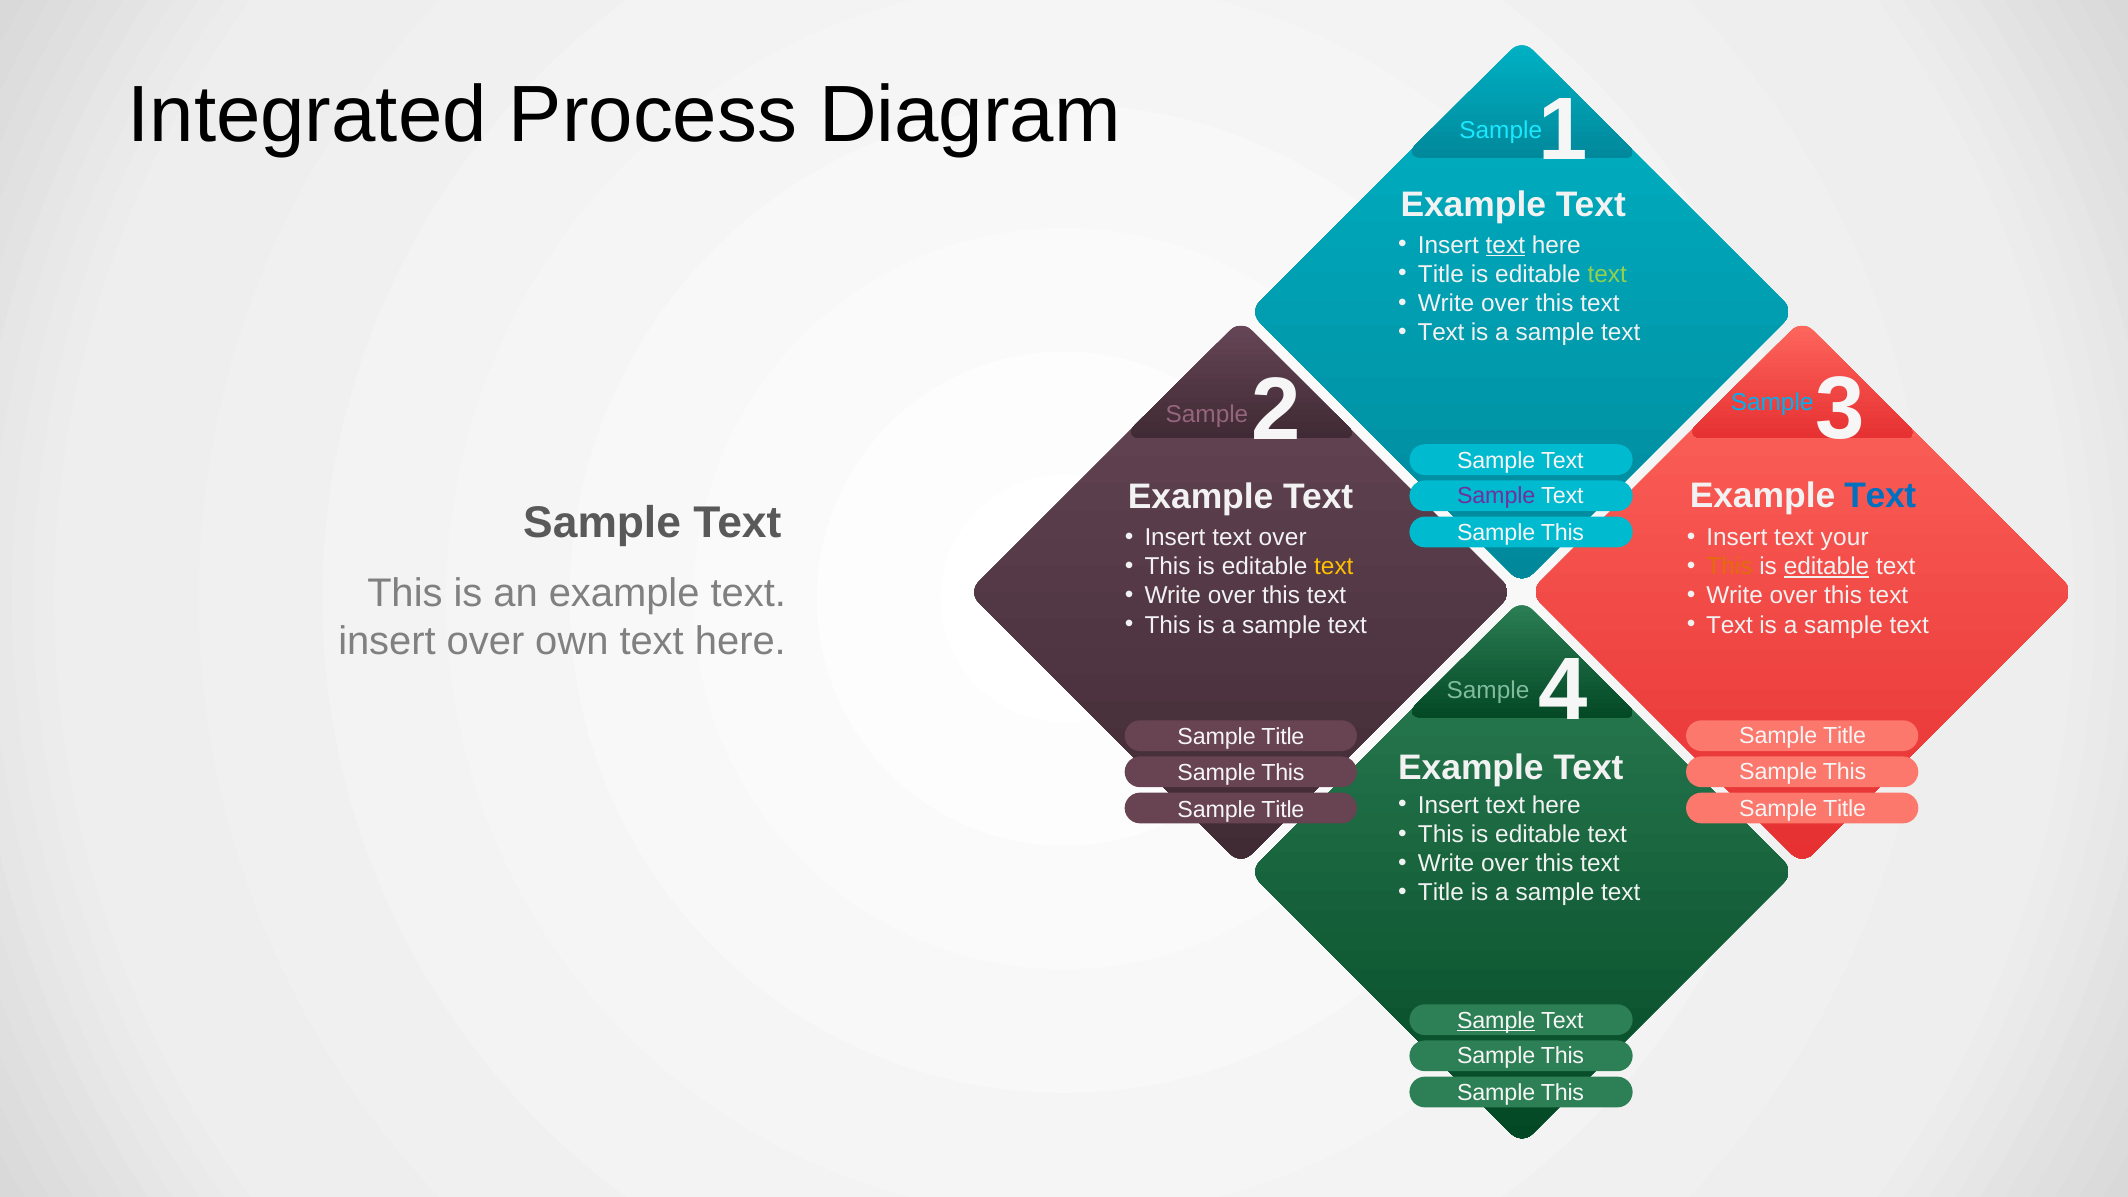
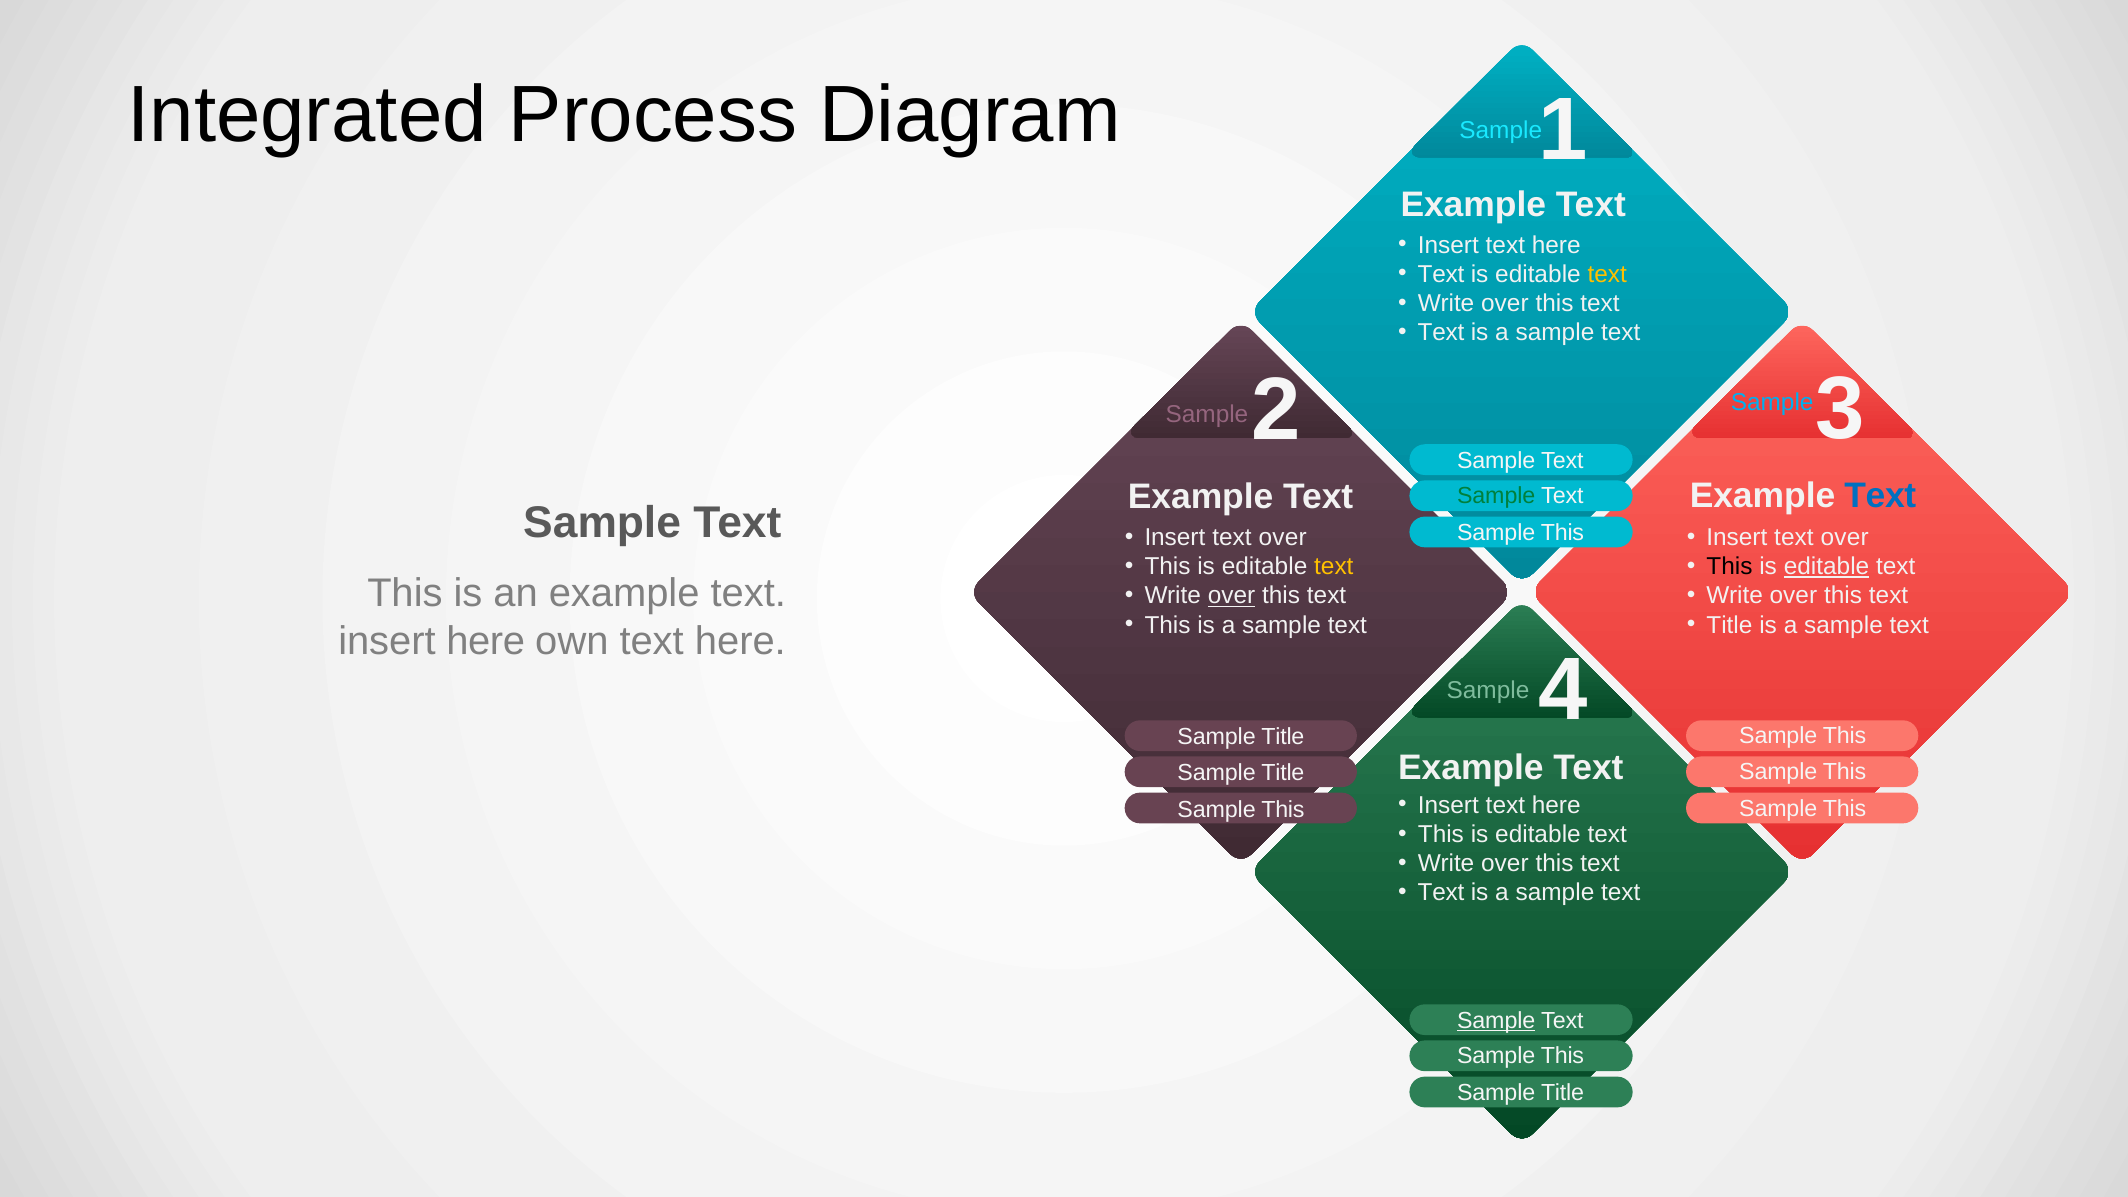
text underline: present -> none (1505, 245)
Title: Title -> Text (1441, 274)
text colour: light green -> yellow (1607, 274)
Sample colour: purple -> green (1496, 496)
your: your -> over (1845, 537)
This colour: orange -> black (1729, 567)
over underline: none -> present (1232, 596)
Text: Text -> Title (1729, 625)
insert over: over -> here (486, 641)
Title: Title -> This (1845, 736)
This: This -> Title (1283, 773)
Title: Title -> This (1845, 809)
Title: Title -> This (1283, 810)
Title: Title -> Text (1441, 893)
This: This -> Title (1562, 1093)
